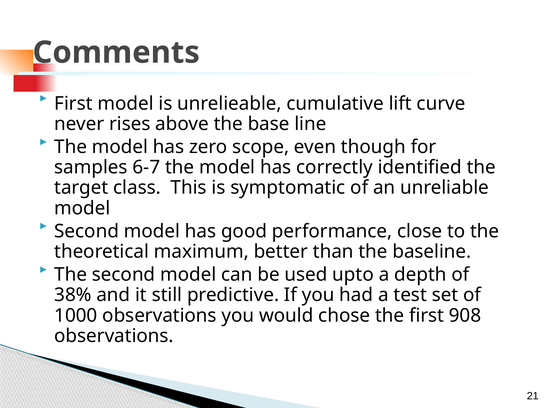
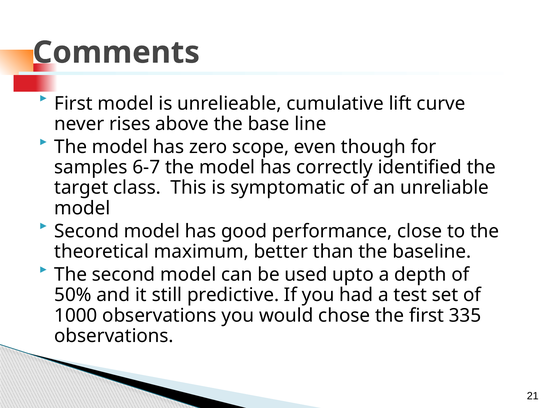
38%: 38% -> 50% (73, 295)
908: 908 -> 335 (465, 315)
